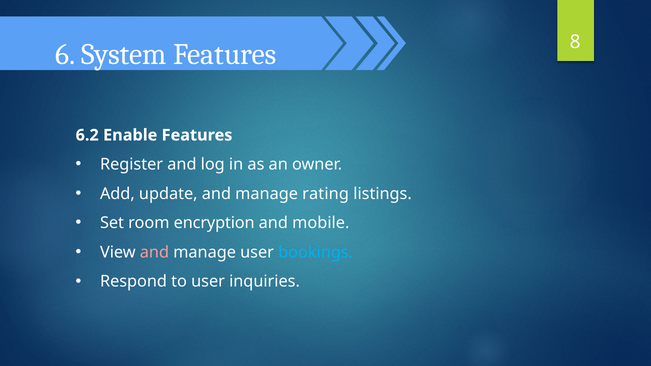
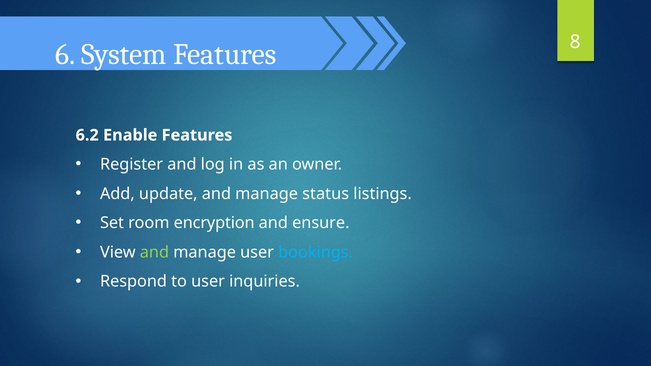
rating: rating -> status (326, 194)
mobile: mobile -> ensure (321, 223)
and colour: pink -> light green (154, 252)
